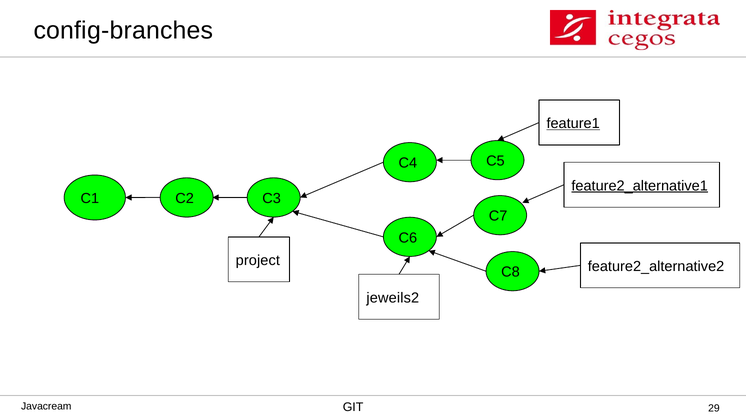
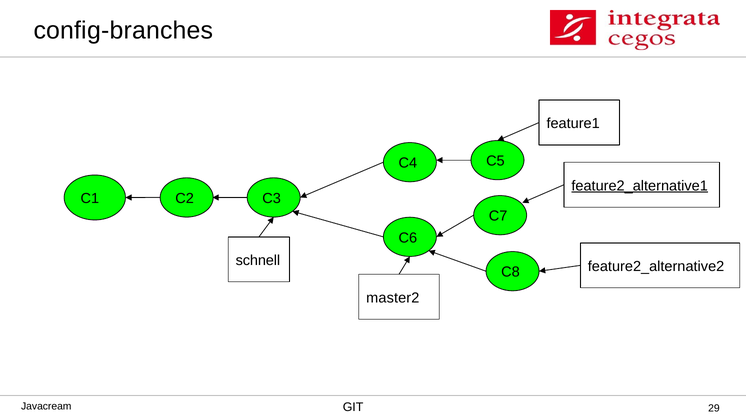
feature1 underline: present -> none (573, 123)
project: project -> schnell (258, 260)
jeweils2: jeweils2 -> master2 (393, 297)
